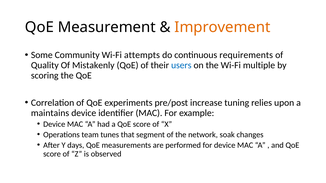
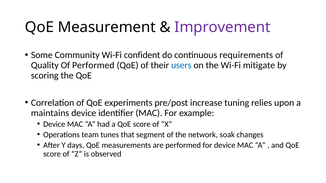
Improvement colour: orange -> purple (222, 27)
attempts: attempts -> confident (142, 55)
Of Mistakenly: Mistakenly -> Performed (93, 65)
multiple: multiple -> mitigate (259, 65)
